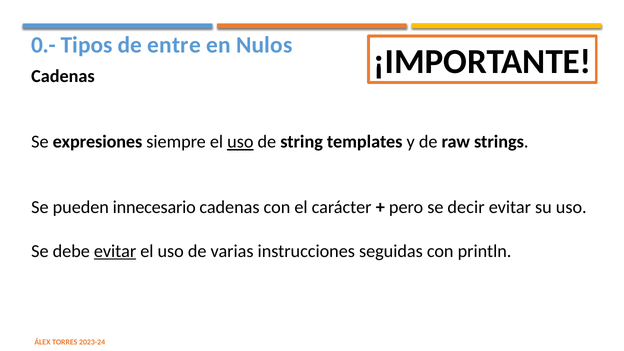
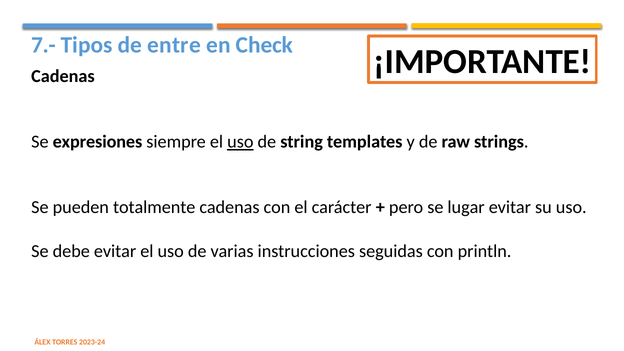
0.-: 0.- -> 7.- (44, 45)
Nulos: Nulos -> Check (264, 45)
innecesario: innecesario -> totalmente (154, 207)
decir: decir -> lugar (466, 207)
evitar underline: present -> none (115, 251)
